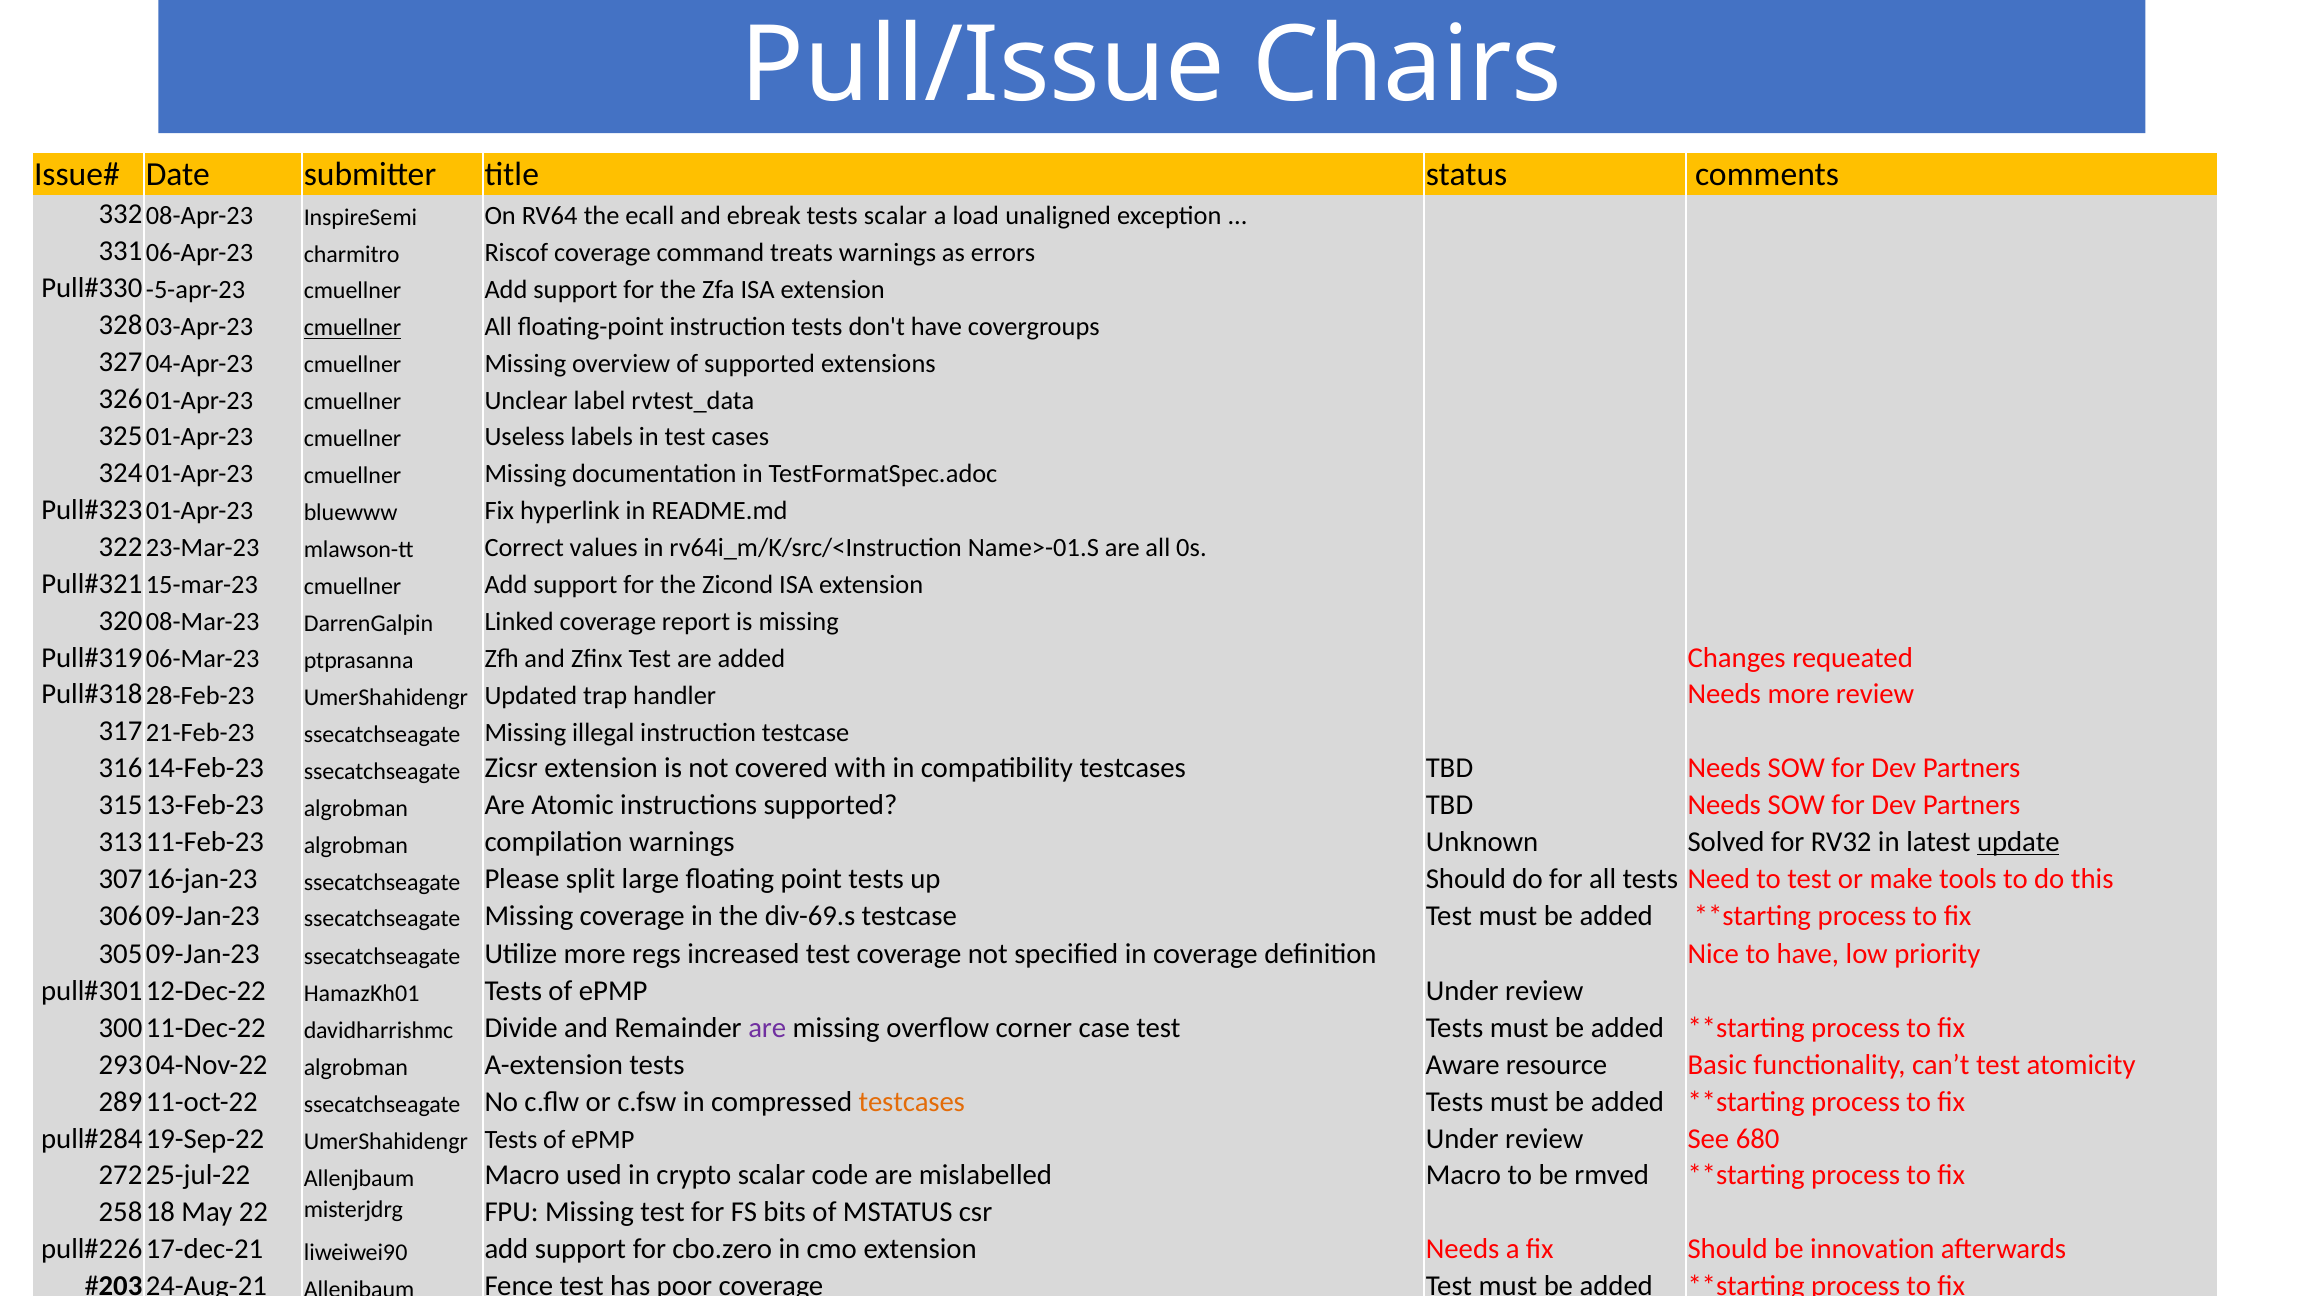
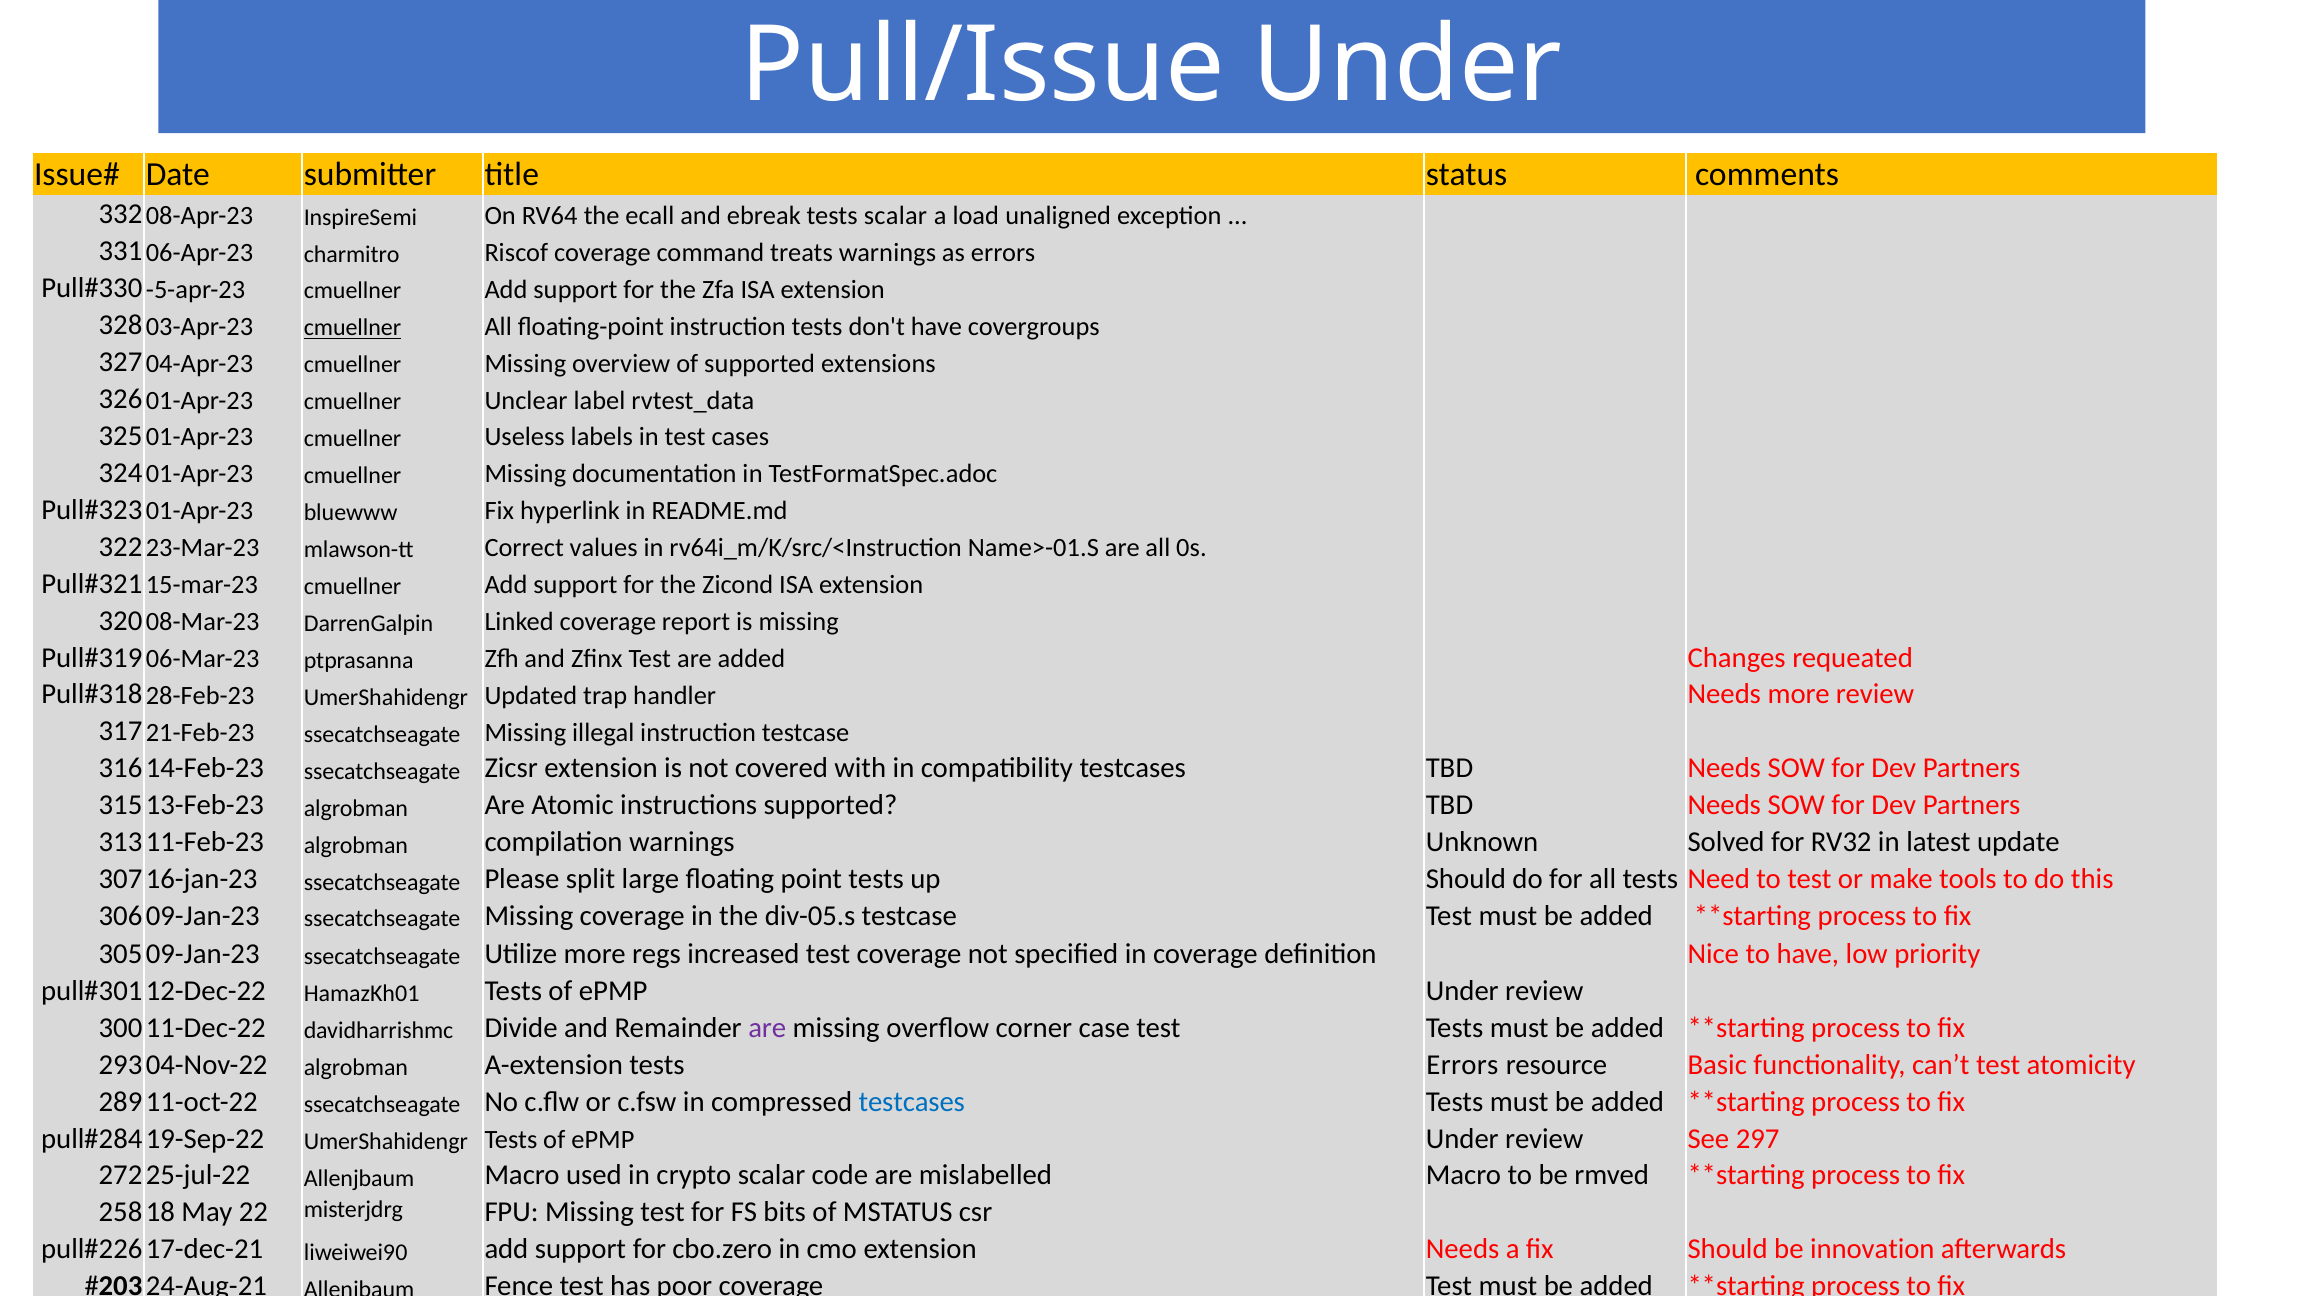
Pull/Issue Chairs: Chairs -> Under (1407, 66)
update underline: present -> none (2018, 842)
div-69.s: div-69.s -> div-05.s (810, 916)
tests Aware: Aware -> Errors (1462, 1065)
testcases colour: orange -> blue (912, 1102)
680: 680 -> 297 (1758, 1139)
